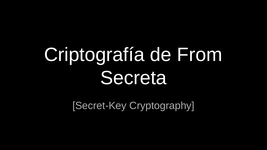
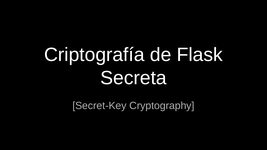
From: From -> Flask (200, 55)
